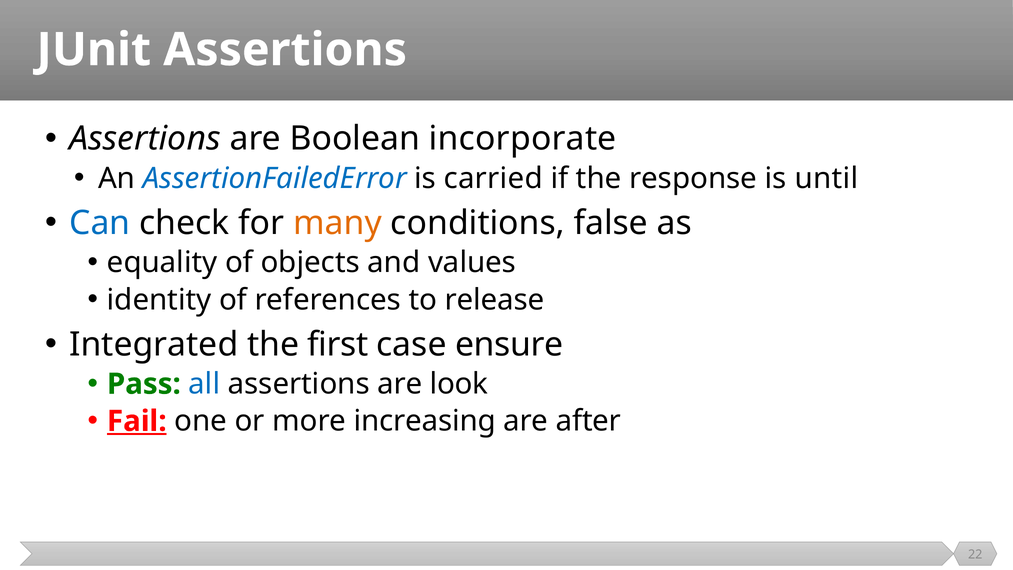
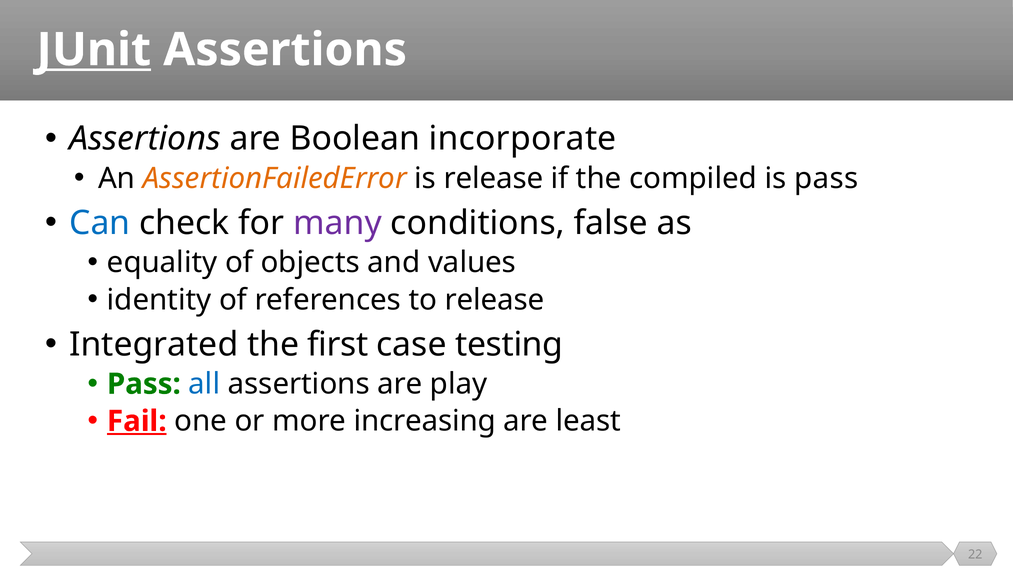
JUnit underline: none -> present (94, 50)
AssertionFailedError colour: blue -> orange (275, 178)
is carried: carried -> release (493, 178)
response: response -> compiled (693, 178)
is until: until -> pass (826, 178)
many colour: orange -> purple (337, 223)
ensure: ensure -> testing (509, 344)
look: look -> play (459, 384)
after: after -> least (588, 421)
